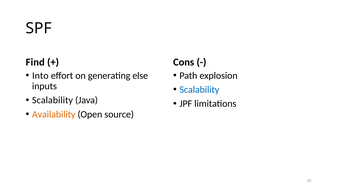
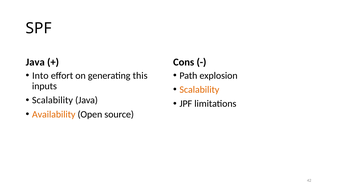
Find: Find -> Java (35, 62)
else: else -> this (140, 76)
Scalability colour: blue -> orange (199, 90)
